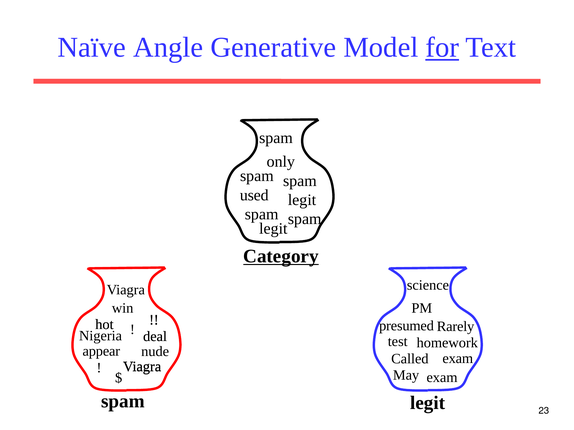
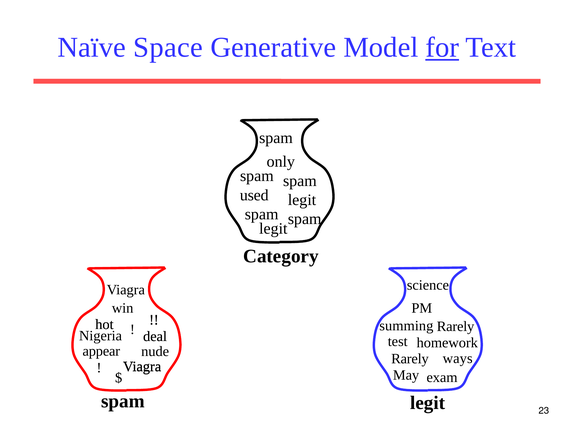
Angle: Angle -> Space (168, 47)
Category underline: present -> none (281, 257)
presumed: presumed -> summing (406, 326)
exam: exam -> ways (458, 359)
Called: Called -> Rarely (410, 359)
